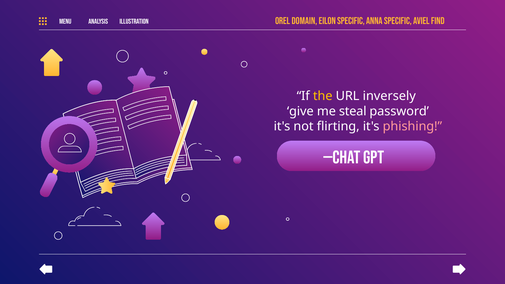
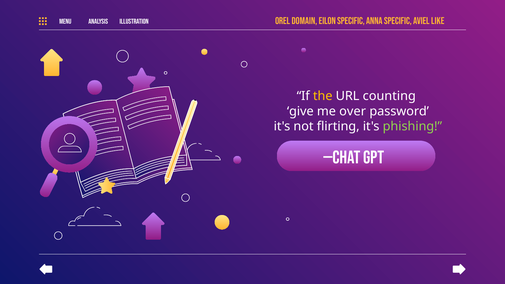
FIND: FIND -> LIKE (438, 21)
inversely: inversely -> counting (389, 96)
steal: steal -> over (353, 111)
phishing colour: pink -> light green (412, 126)
